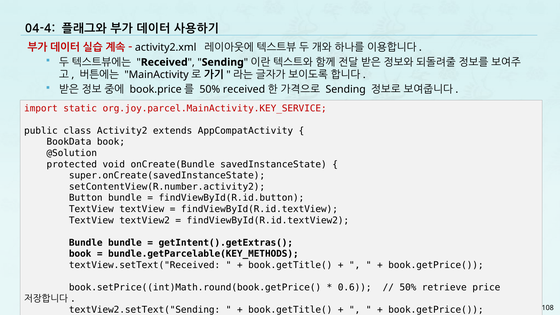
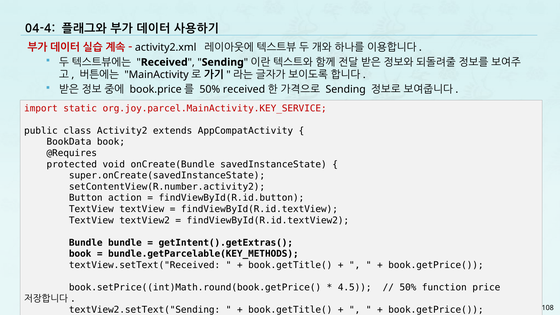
@Solution: @Solution -> @Requires (72, 153)
Button bundle: bundle -> action (125, 198)
0.6: 0.6 -> 4.5 (355, 287)
retrieve: retrieve -> function (444, 287)
